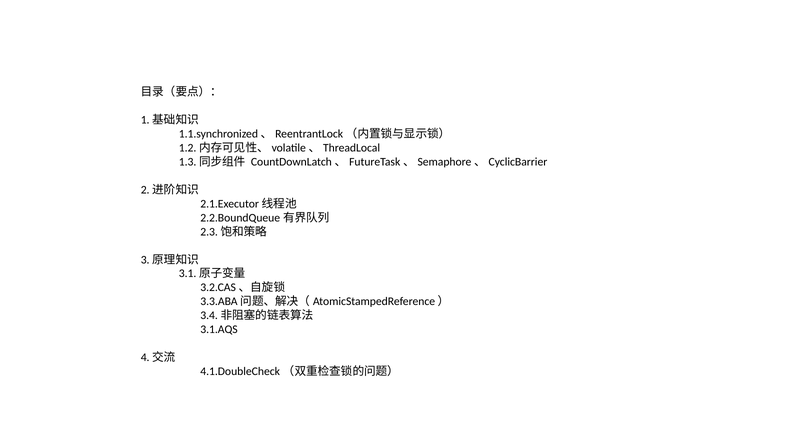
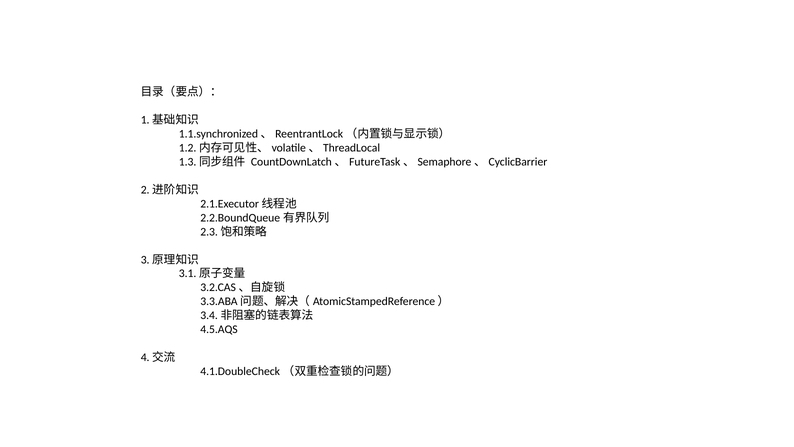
3.1.AQS: 3.1.AQS -> 4.5.AQS (219, 329)
